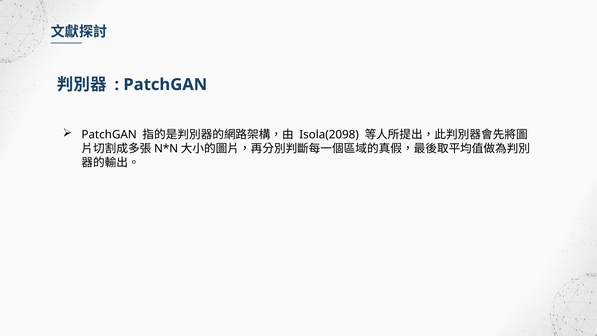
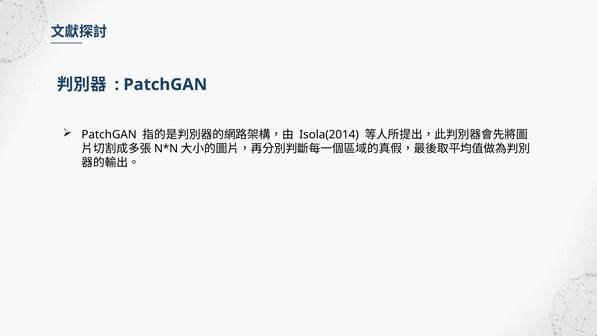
Isola(2098: Isola(2098 -> Isola(2014 (329, 135)
